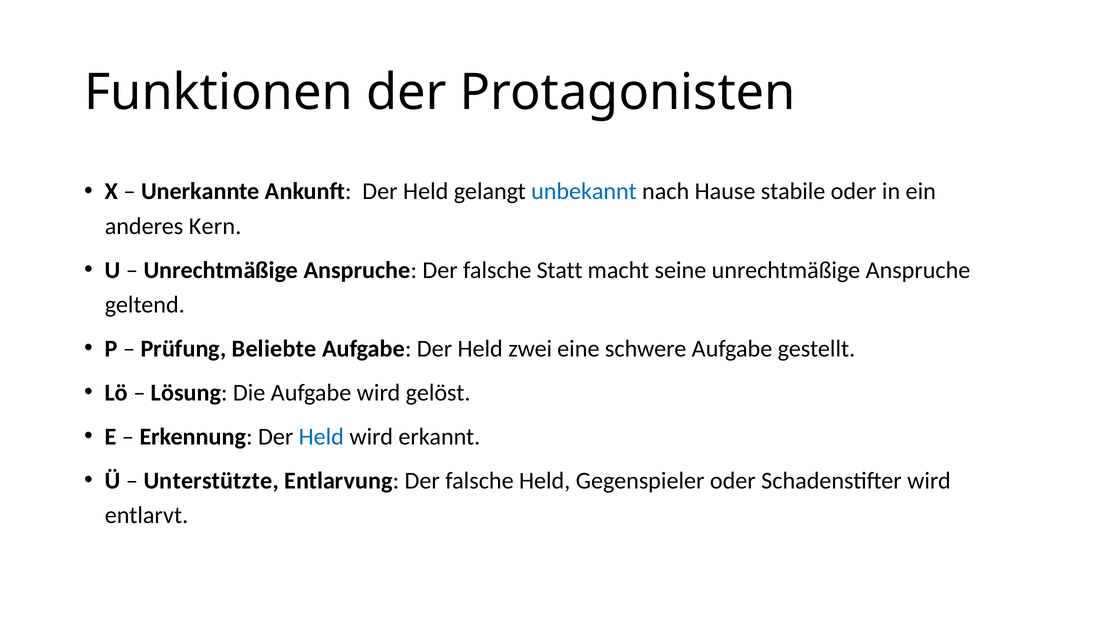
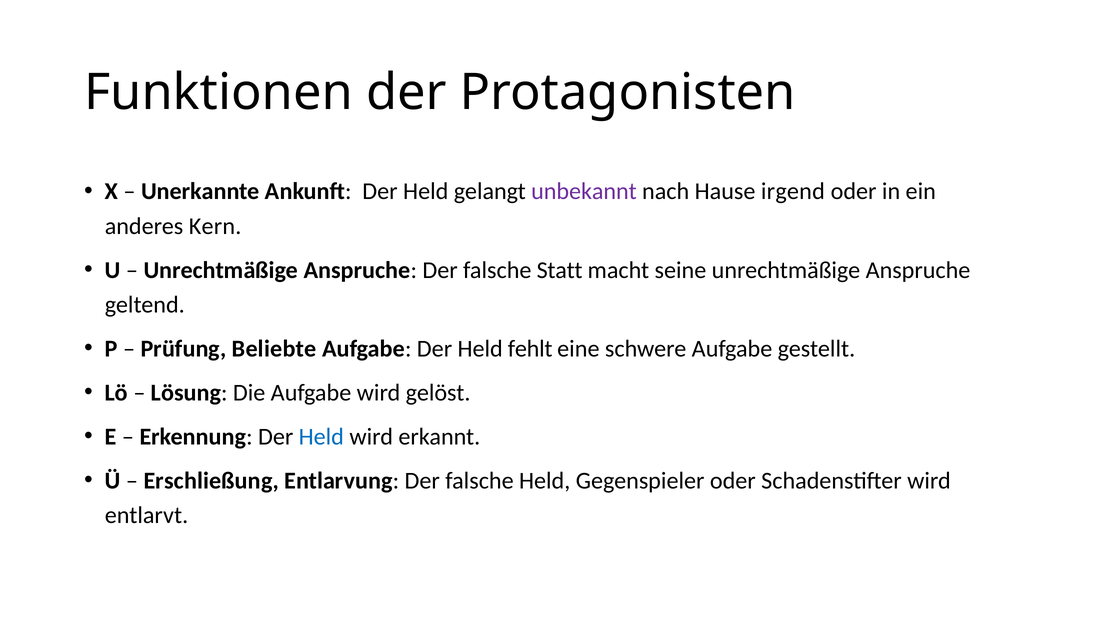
unbekannt colour: blue -> purple (584, 191)
stabile: stabile -> irgend (793, 191)
zwei: zwei -> fehlt (530, 349)
Unterstützte: Unterstützte -> Erschließung (211, 481)
